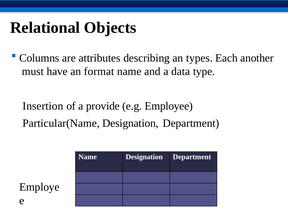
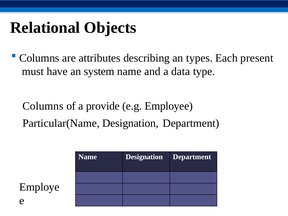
another: another -> present (257, 58)
format: format -> system (99, 71)
Insertion: Insertion -> Columns (43, 106)
